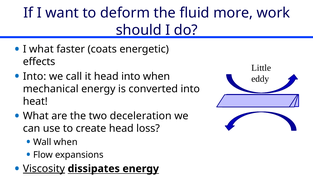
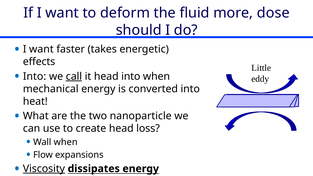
work: work -> dose (273, 13)
what: what -> want (41, 49)
coats: coats -> takes (102, 49)
call underline: none -> present (74, 76)
deceleration: deceleration -> nanoparticle (141, 116)
